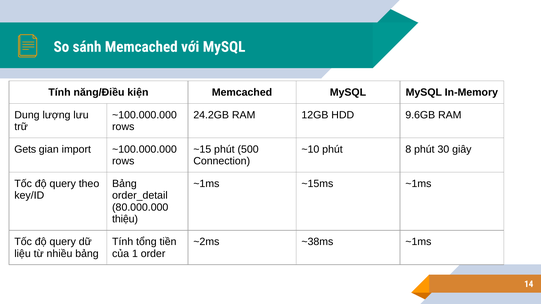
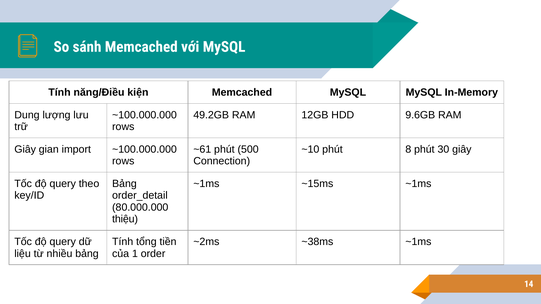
24.2GB: 24.2GB -> 49.2GB (211, 115)
Gets: Gets -> Giây (25, 149)
~15: ~15 -> ~61 (202, 149)
